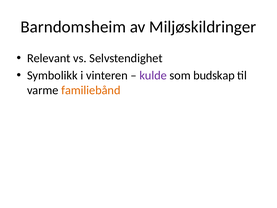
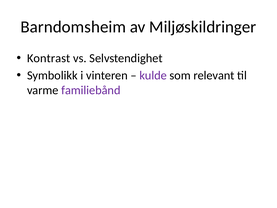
Relevant: Relevant -> Kontrast (49, 58)
budskap: budskap -> relevant (214, 75)
familiebånd colour: orange -> purple (91, 90)
